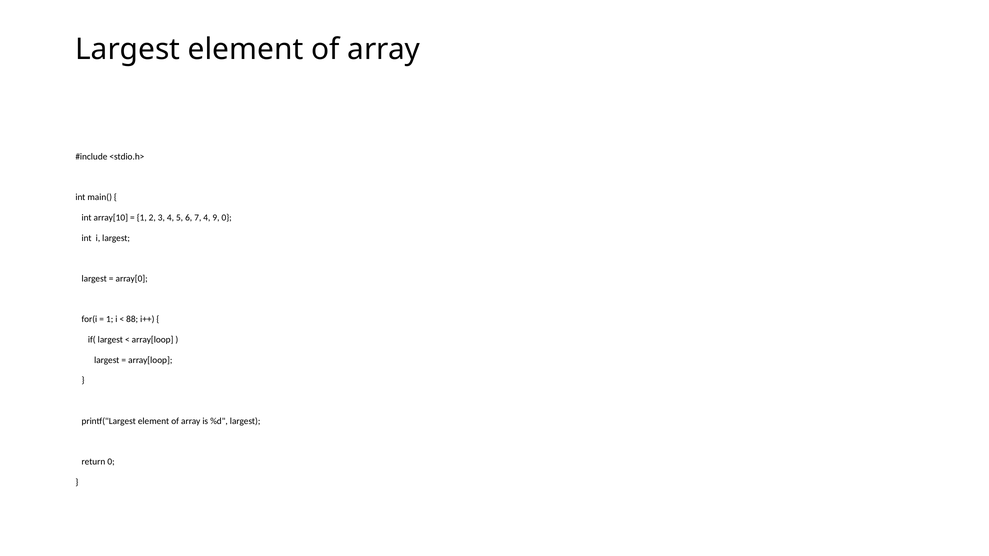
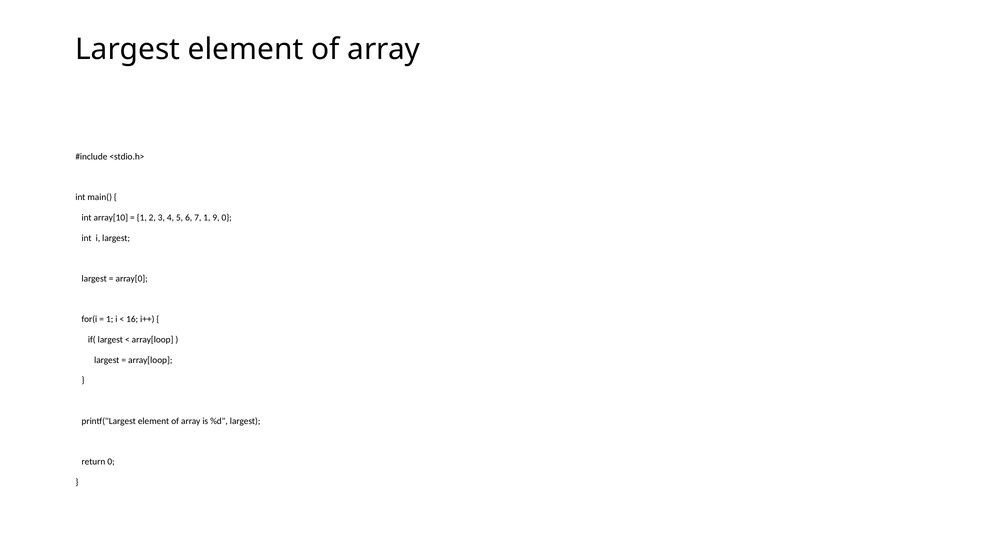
7 4: 4 -> 1 (207, 218)
88: 88 -> 16 (132, 320)
